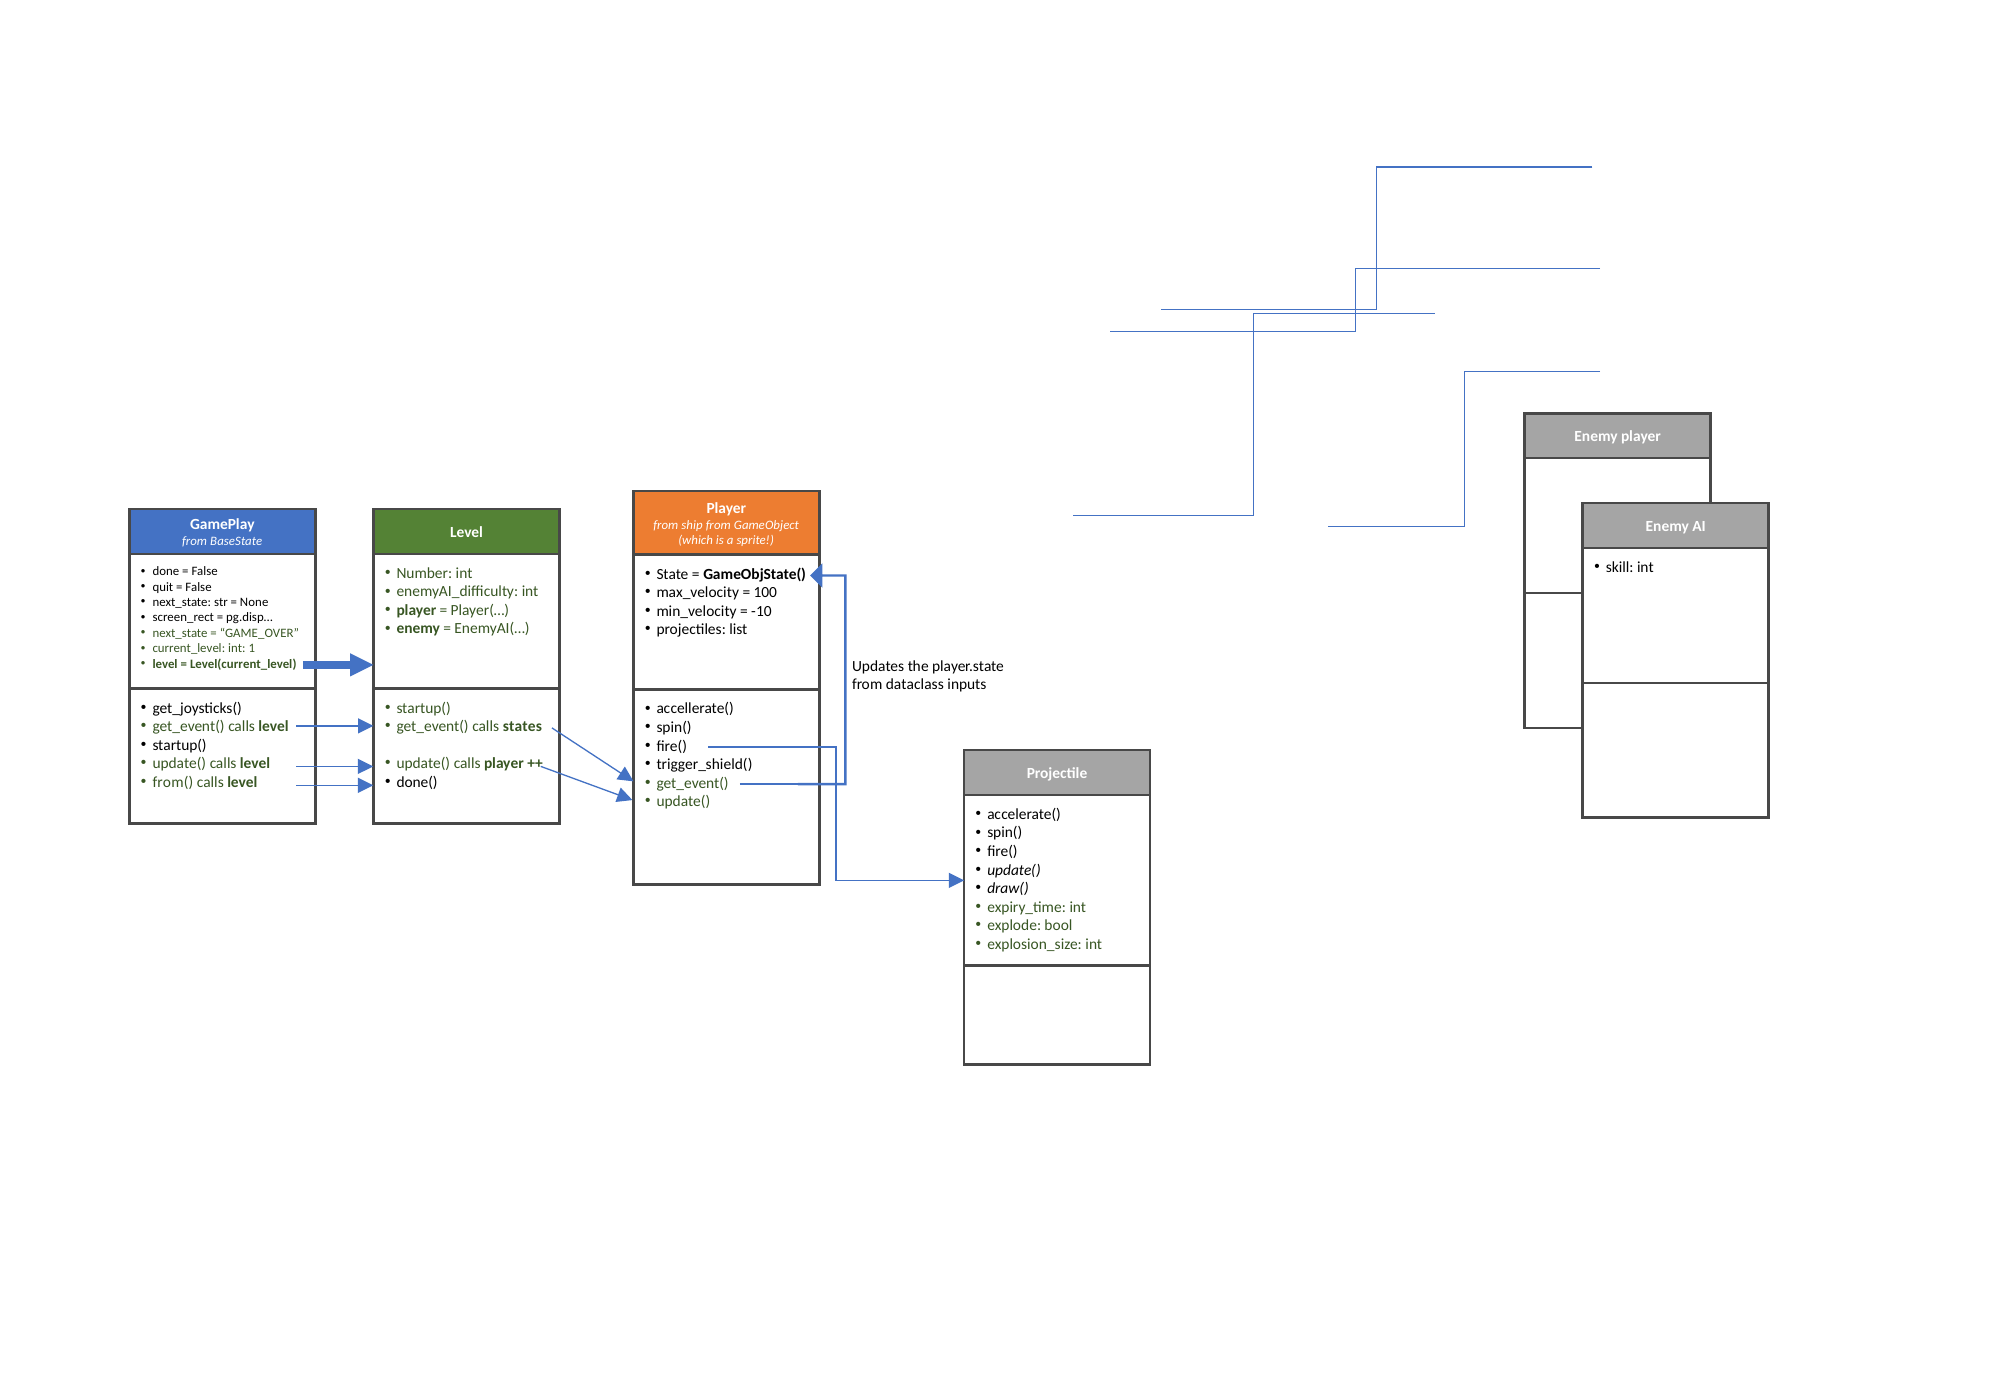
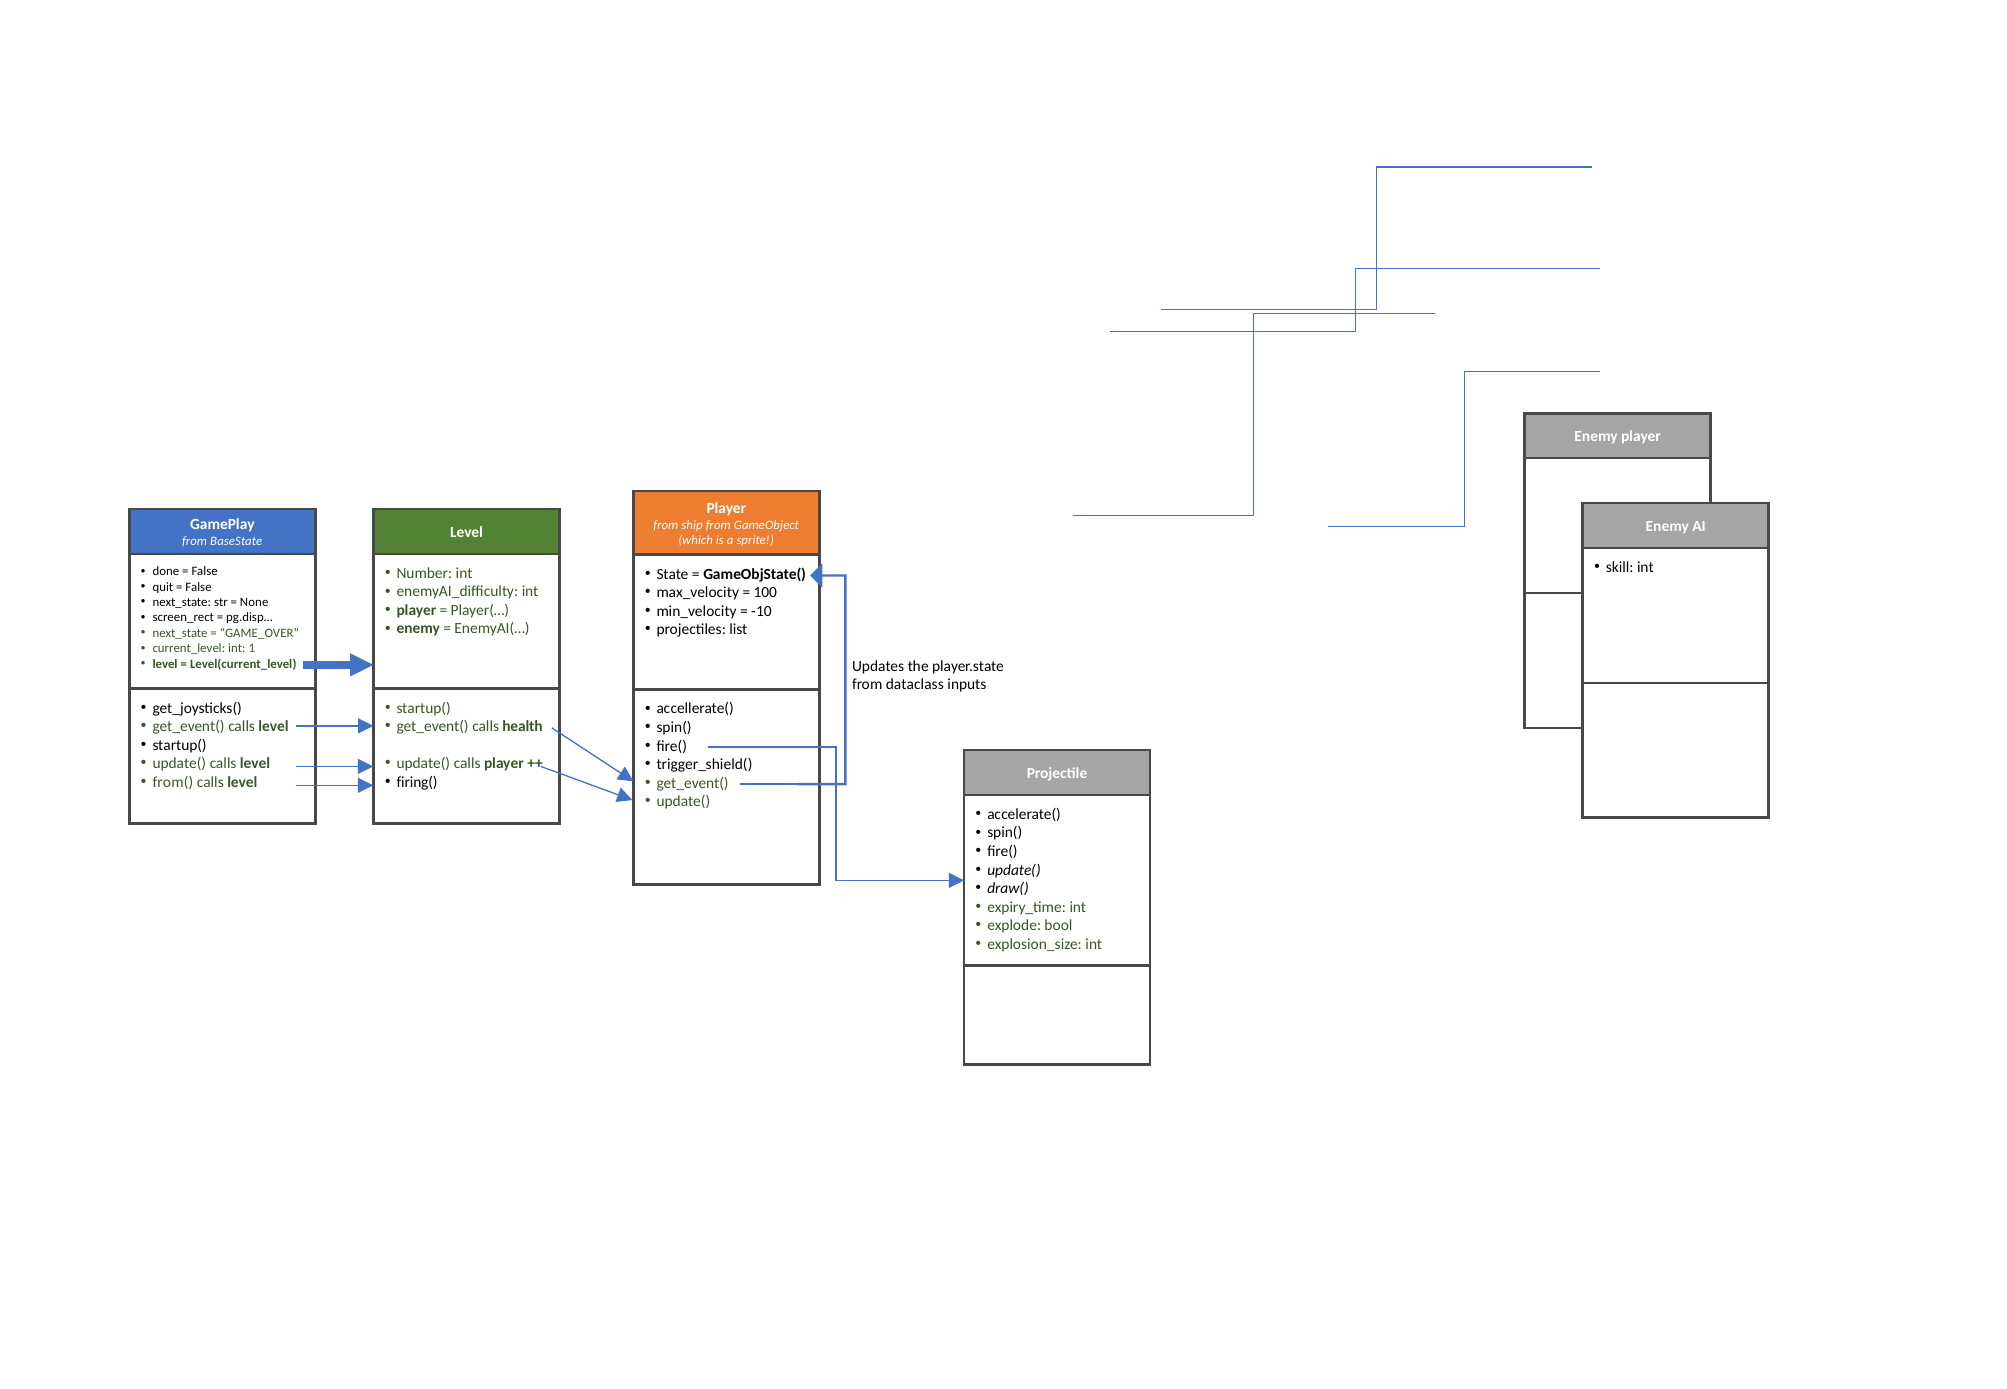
states: states -> health (523, 727)
done(: done( -> firing( (417, 782)
